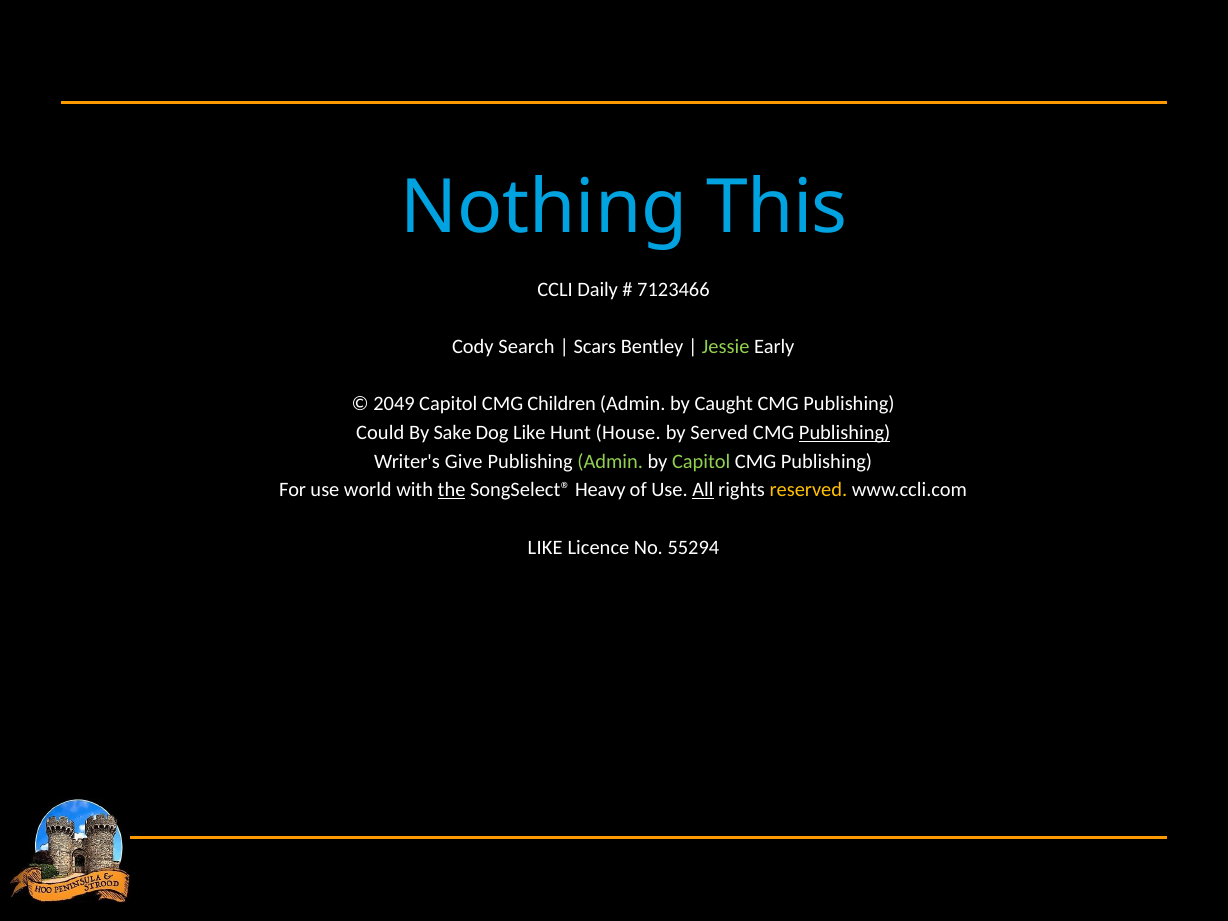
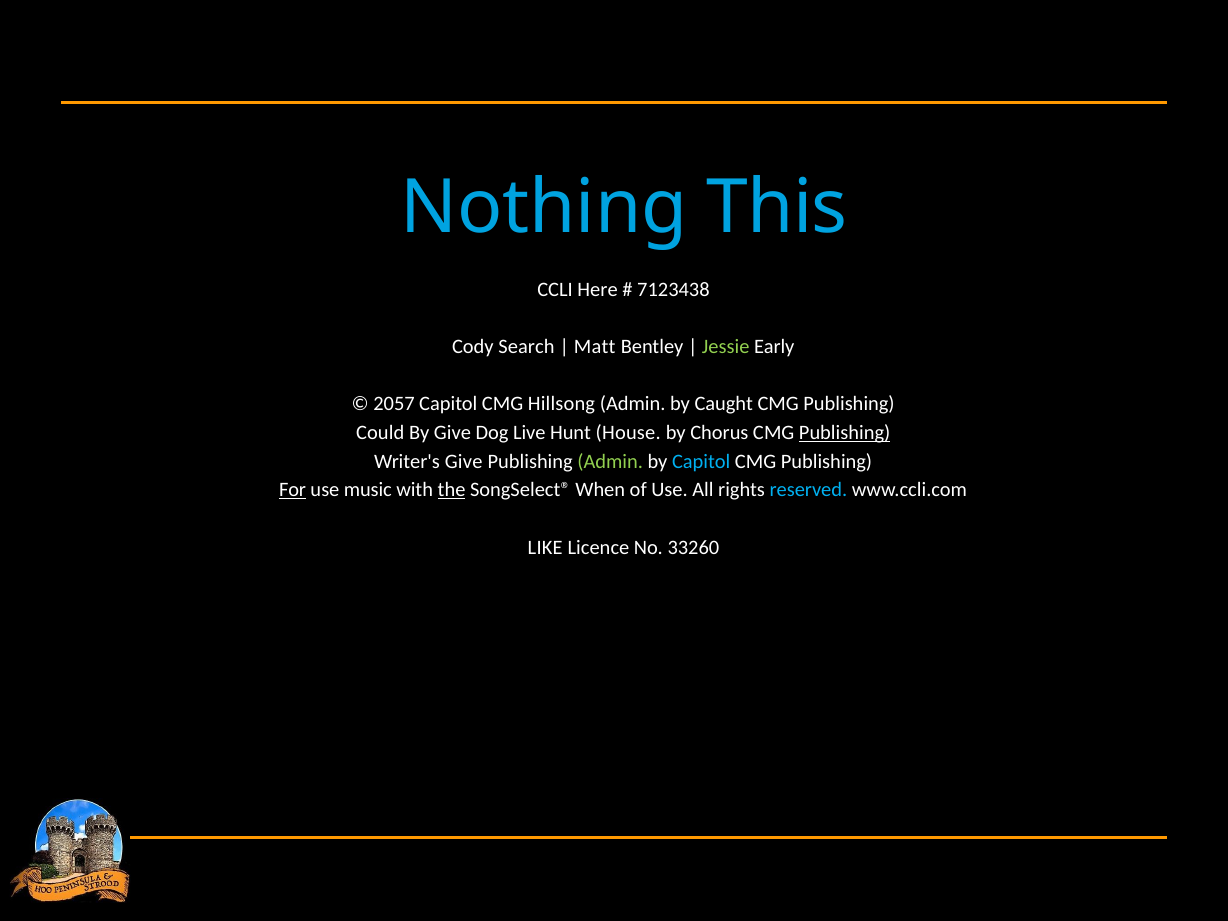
Daily: Daily -> Here (598, 289)
7123466: 7123466 -> 7123438 (673, 289)
Scars: Scars -> Matt (595, 347)
2049: 2049 -> 2057 (394, 404)
Children: Children -> Hillsong (561, 404)
By Sake: Sake -> Give (452, 433)
Dog Like: Like -> Live (529, 433)
Served: Served -> Chorus (719, 433)
Capitol colour: light green -> light blue (701, 461)
For underline: none -> present (293, 490)
world: world -> music (368, 490)
Heavy: Heavy -> When (600, 490)
All underline: present -> none (703, 490)
reserved colour: yellow -> light blue (808, 490)
55294: 55294 -> 33260 (693, 547)
